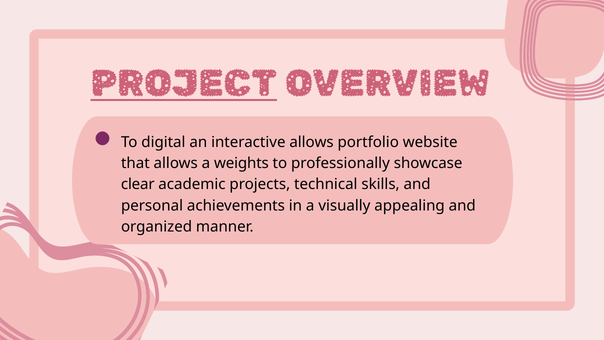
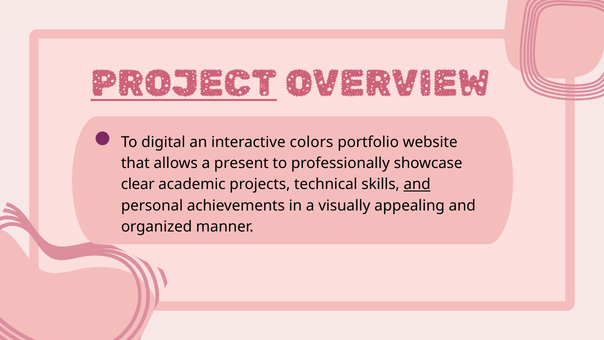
interactive allows: allows -> colors (311, 142)
weights: weights -> present (241, 163)
and underline: none -> present (417, 184)
